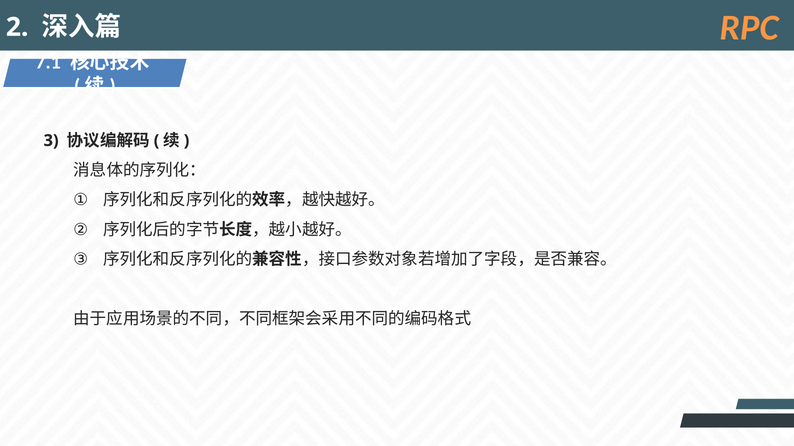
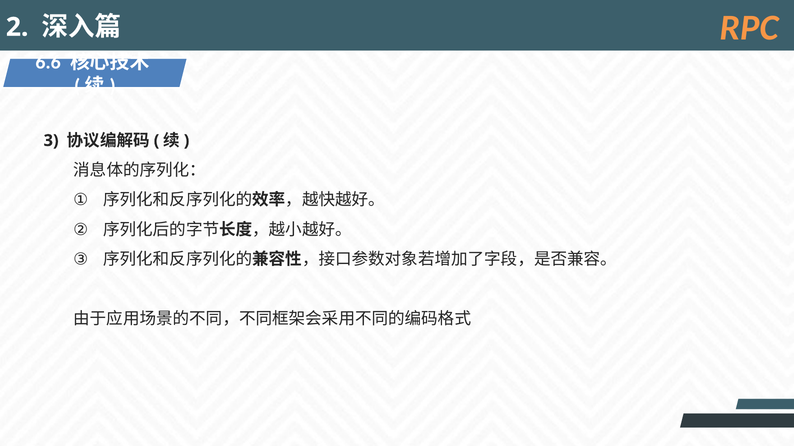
7.1: 7.1 -> 6.6 (48, 63)
